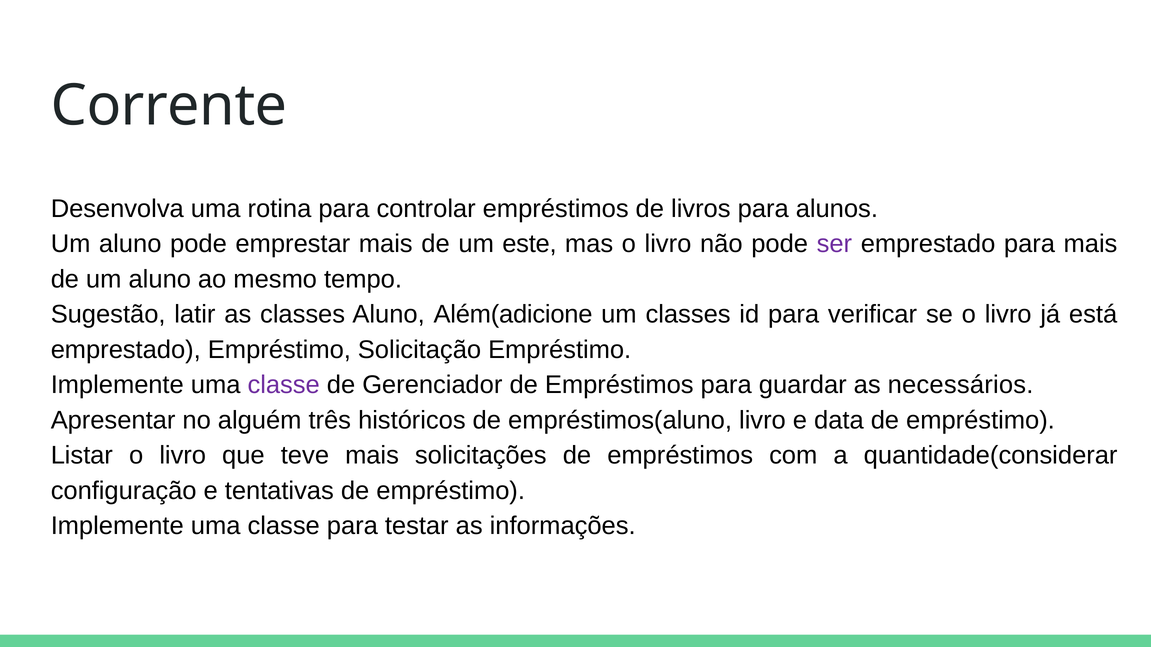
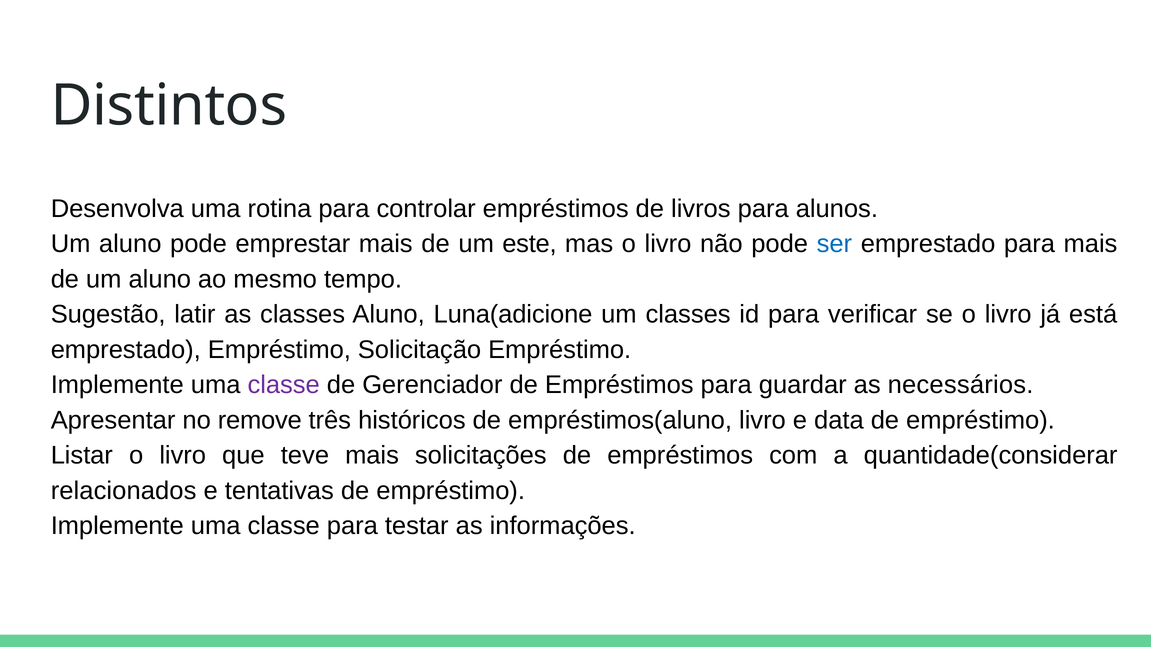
Corrente: Corrente -> Distintos (169, 106)
ser colour: purple -> blue (834, 244)
Além(adicione: Além(adicione -> Luna(adicione (513, 315)
alguém: alguém -> remove (260, 421)
configuração: configuração -> relacionados (124, 491)
